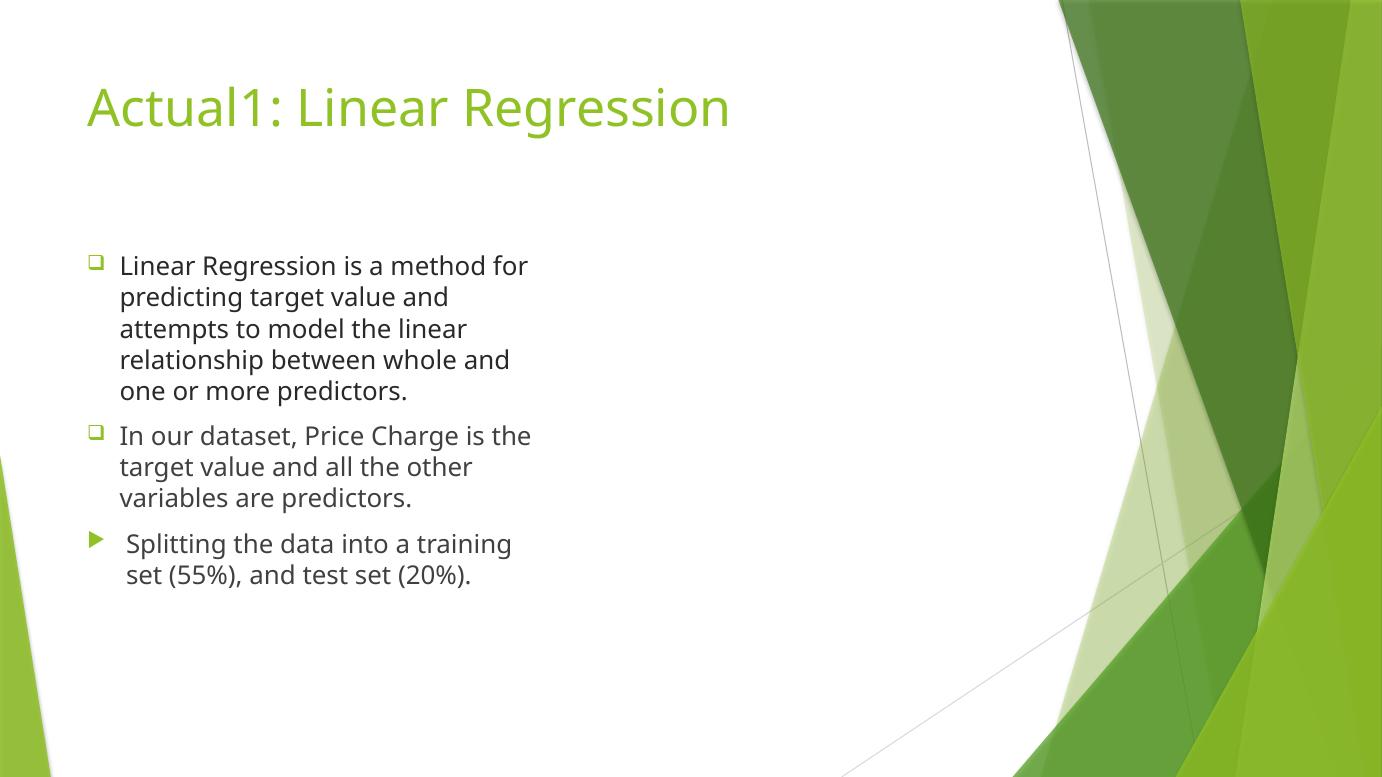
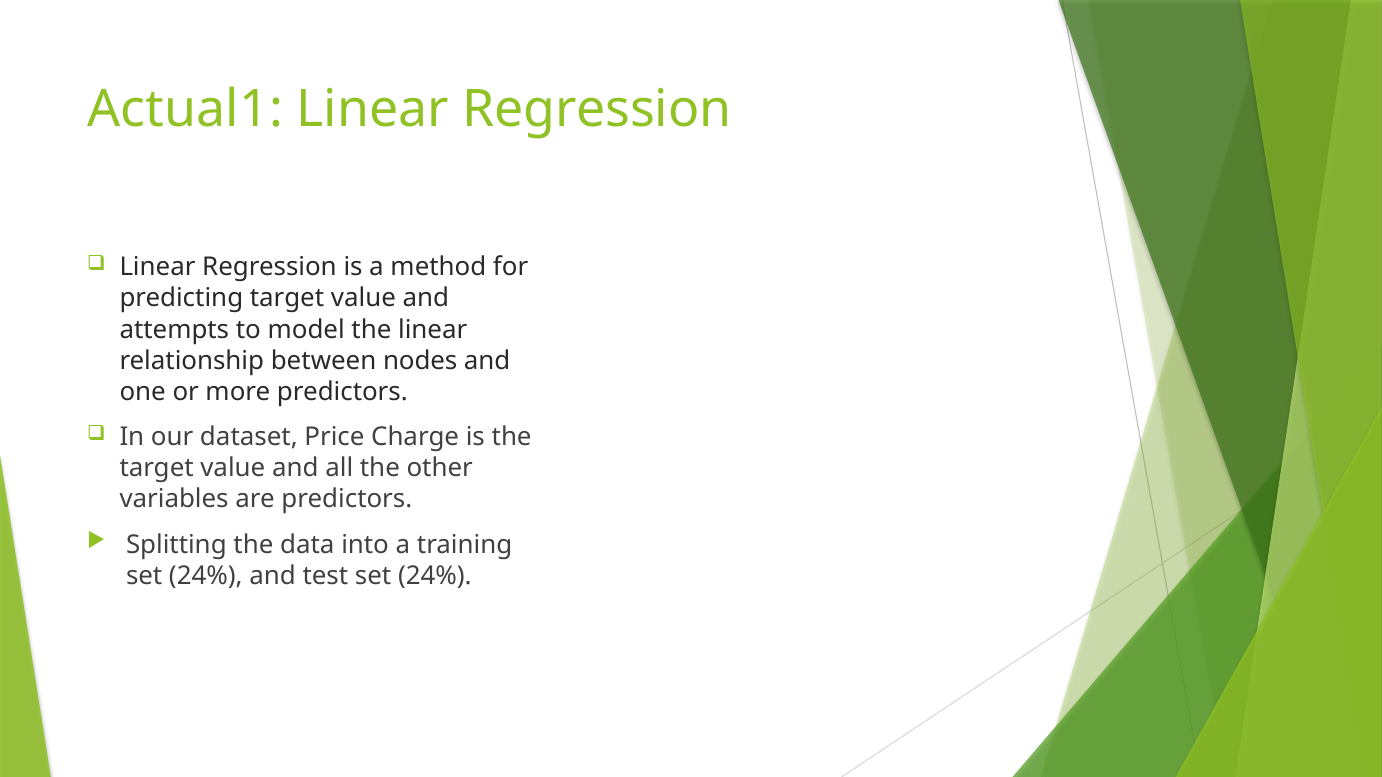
whole: whole -> nodes (420, 361)
55%: 55% -> 24% (206, 576)
test set 20%: 20% -> 24% (435, 576)
